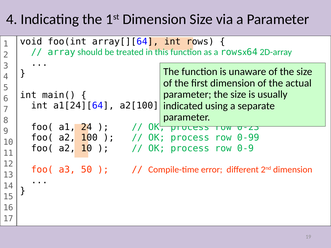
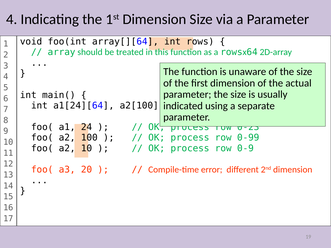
50: 50 -> 20 (87, 170)
